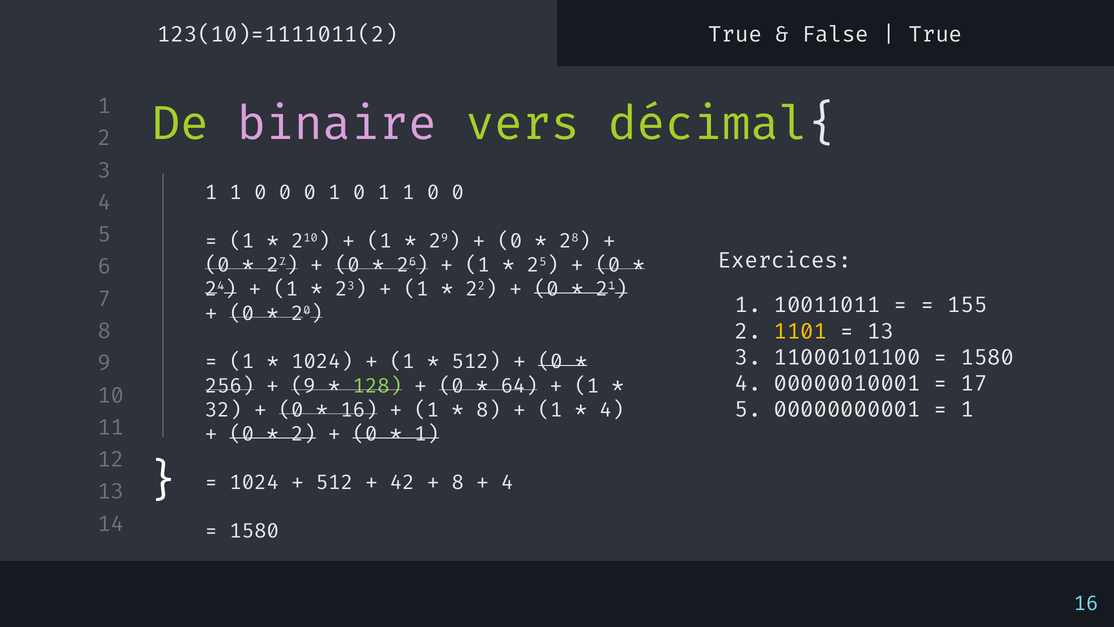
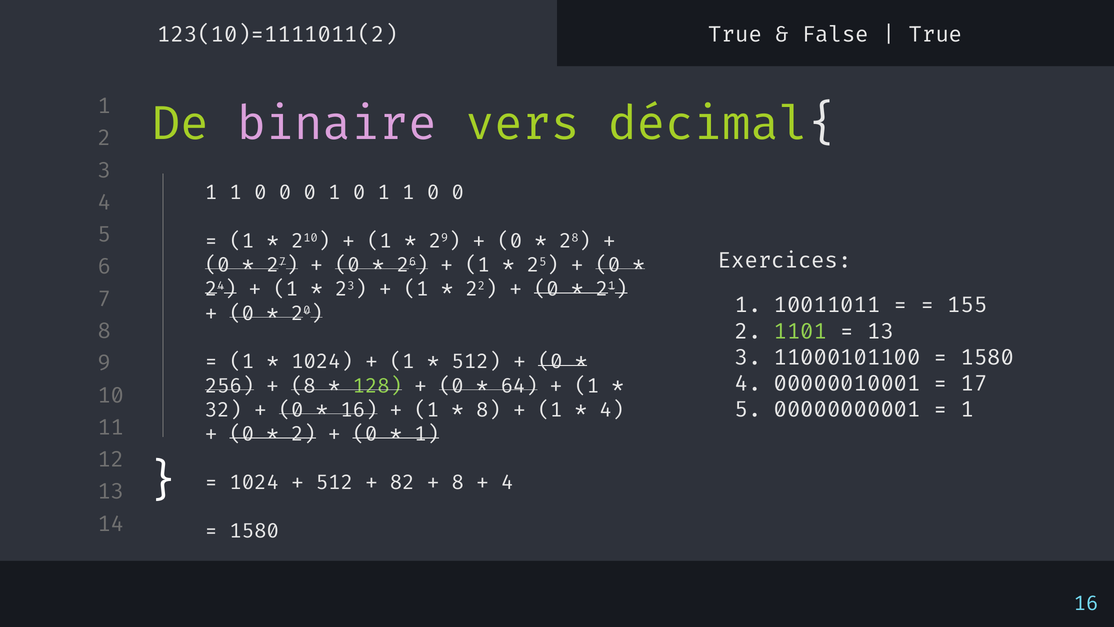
1101 colour: yellow -> light green (800, 331)
9: 9 -> 8 (303, 386)
42: 42 -> 82 (402, 482)
